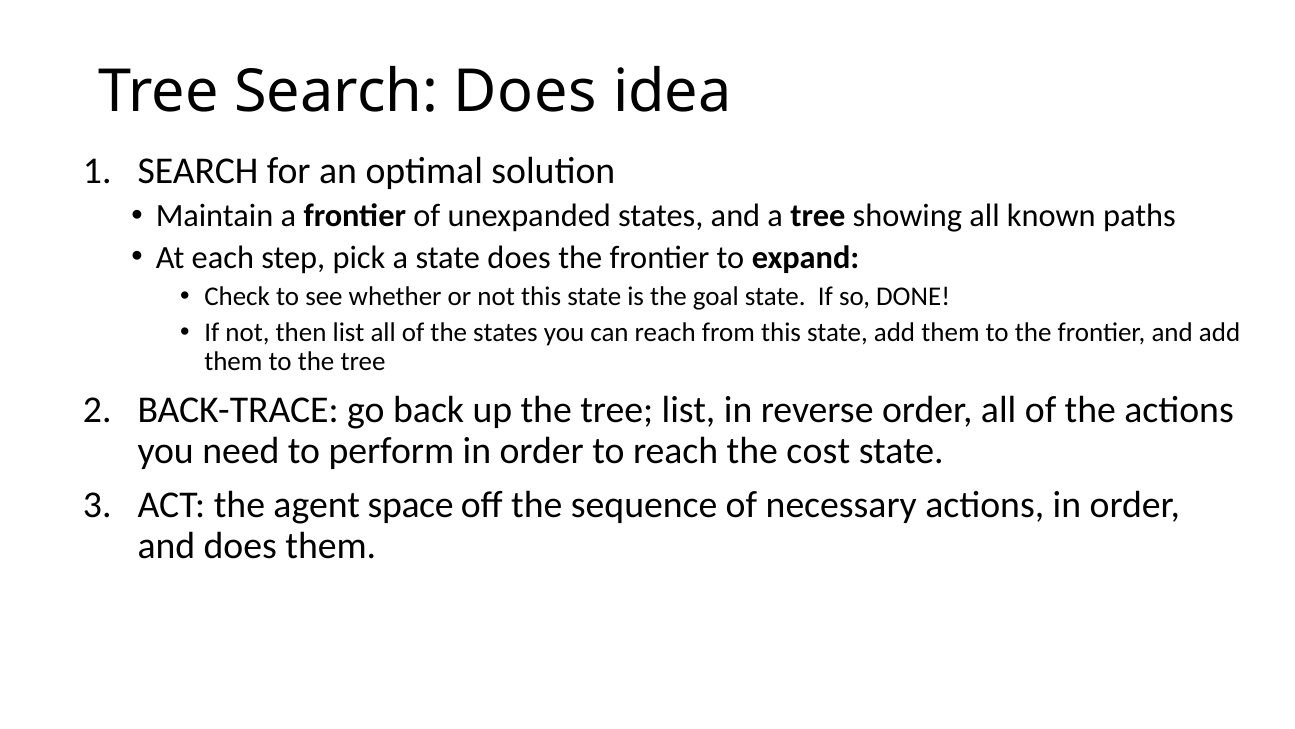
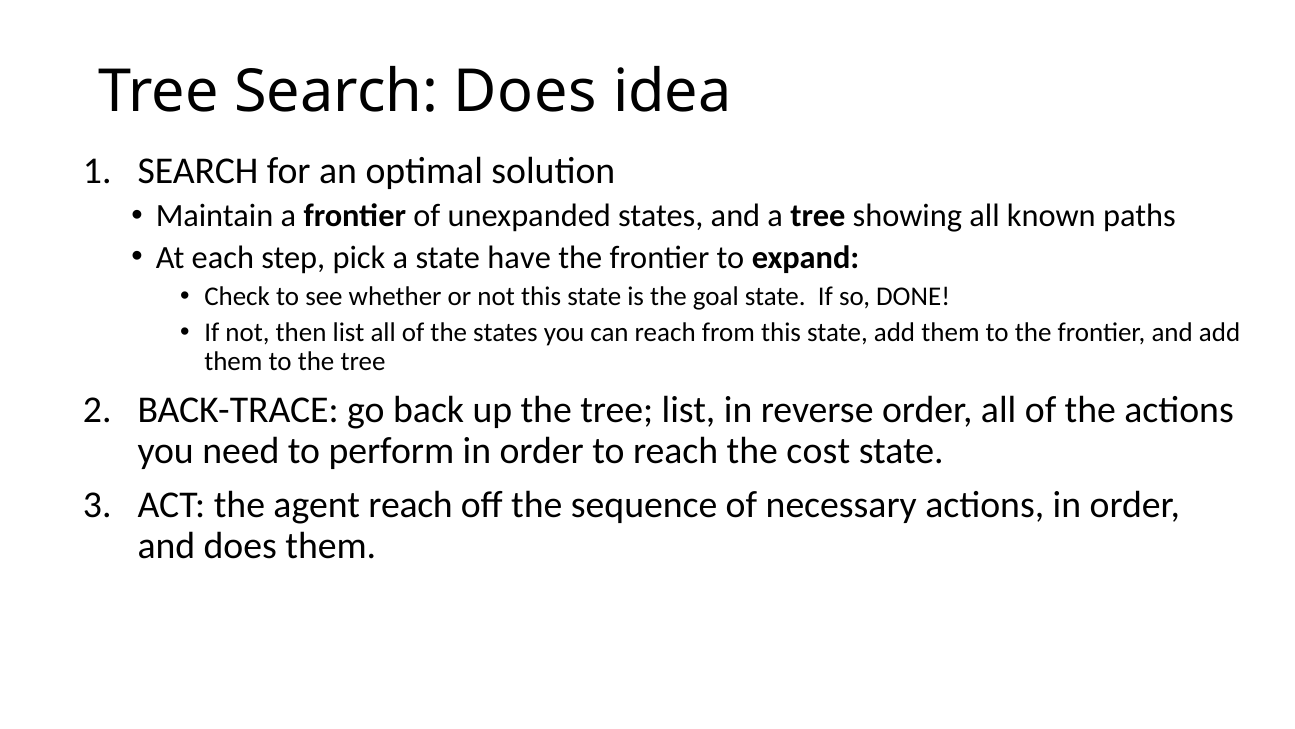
state does: does -> have (519, 257)
agent space: space -> reach (411, 505)
